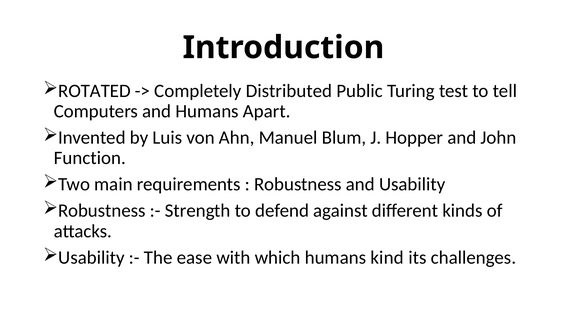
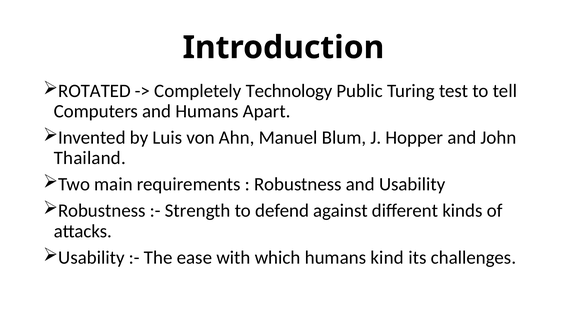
Distributed: Distributed -> Technology (289, 91)
Function: Function -> Thailand (90, 158)
